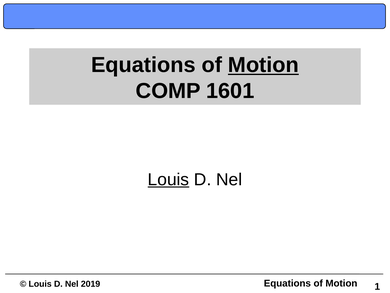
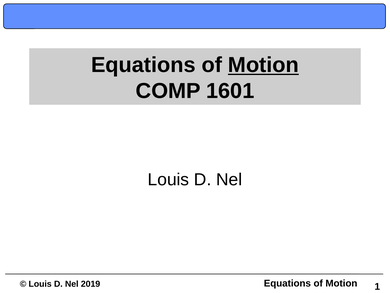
Louis underline: present -> none (168, 179)
